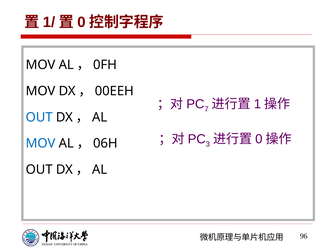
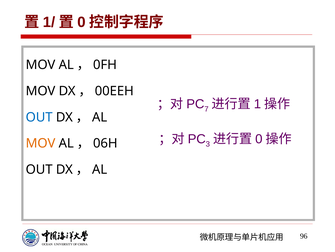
MOV colour: blue -> orange (41, 143)
